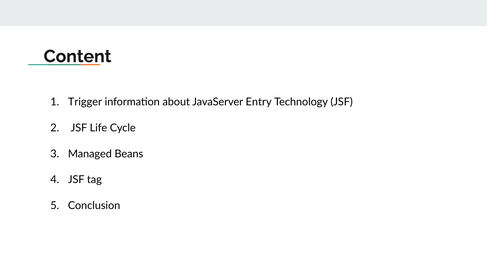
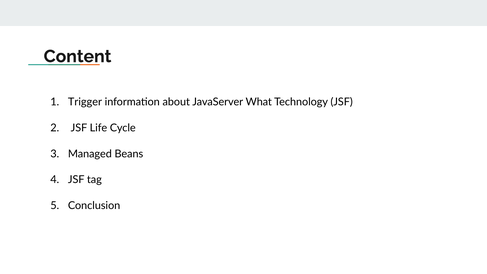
Entry: Entry -> What (259, 102)
